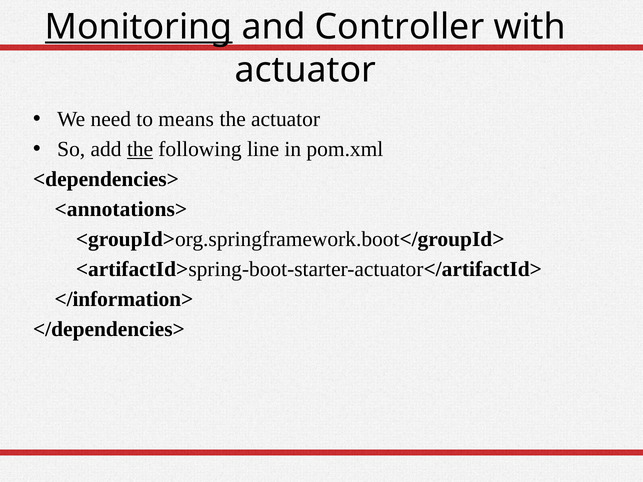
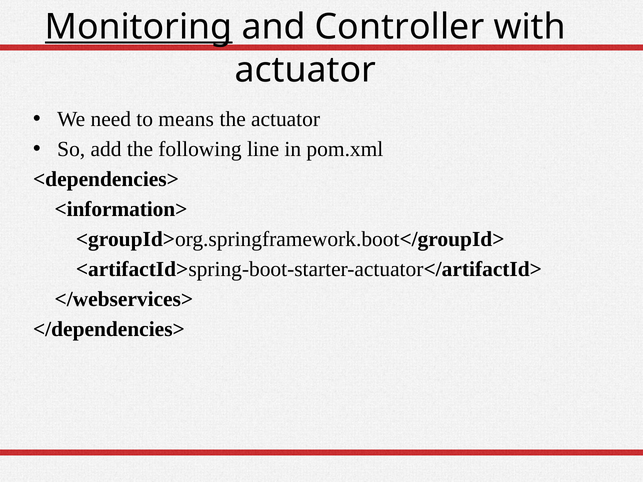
the underline: present -> none (140, 149)
<annotations>: <annotations> -> <information> (121, 209)
</information>: </information> -> </webservices> (124, 299)
